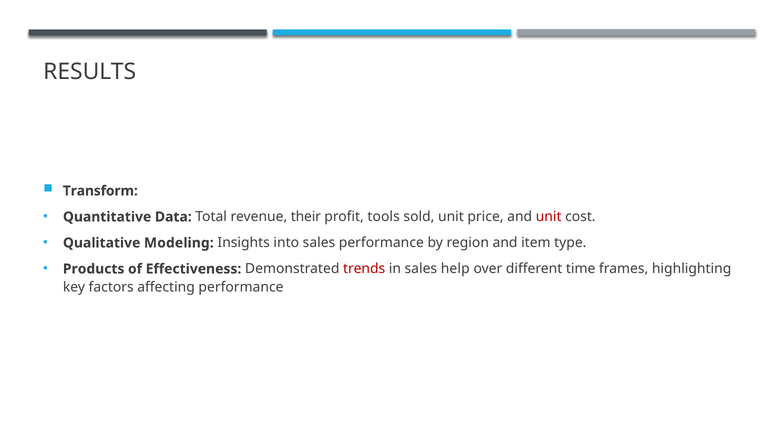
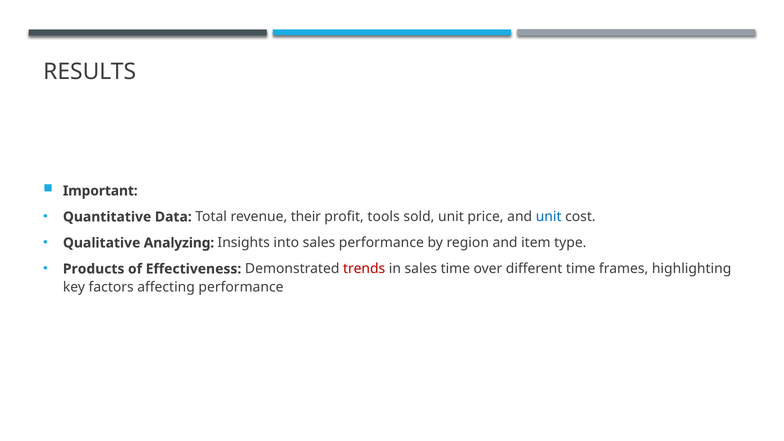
Transform: Transform -> Important (100, 191)
unit colour: red -> blue (549, 217)
Modeling: Modeling -> Analyzing (179, 243)
sales help: help -> time (455, 269)
